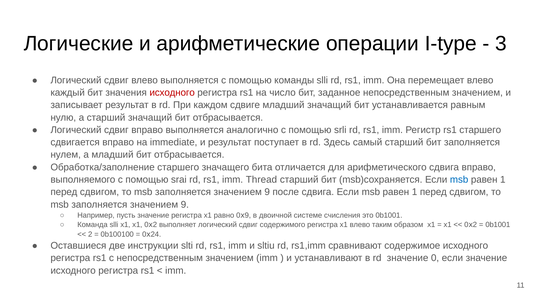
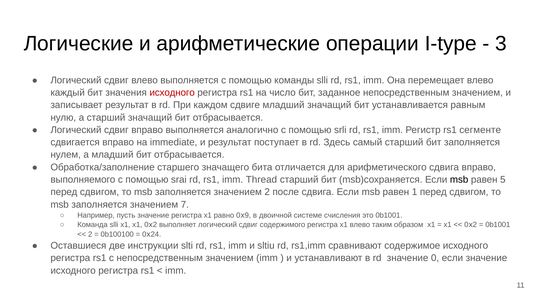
rs1 старшего: старшего -> сегменте (480, 130)
msb colour: blue -> black (459, 180)
1: 1 -> 5 (503, 180)
9: 9 -> 2 (267, 192)
9: 9 -> 7 (185, 205)
